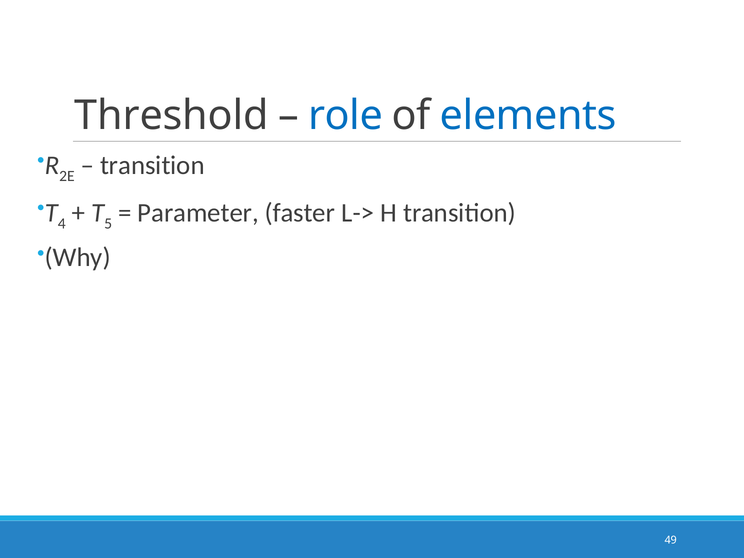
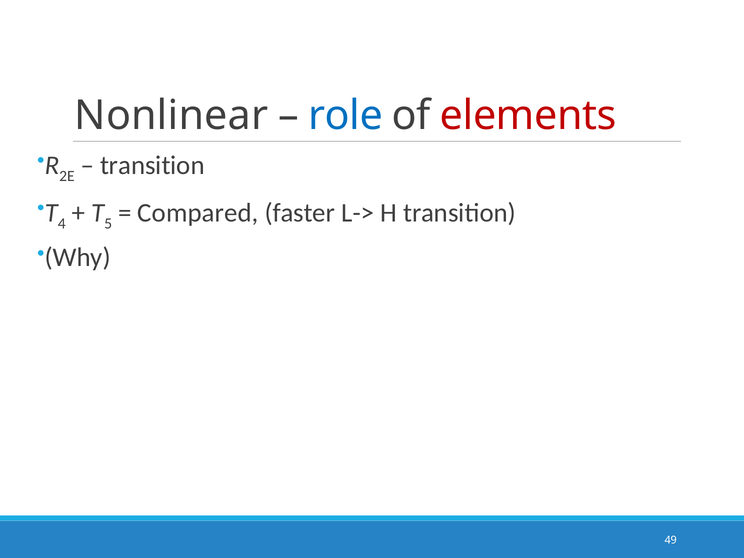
Threshold: Threshold -> Nonlinear (171, 116)
elements colour: blue -> red (528, 116)
Parameter: Parameter -> Compared (198, 213)
